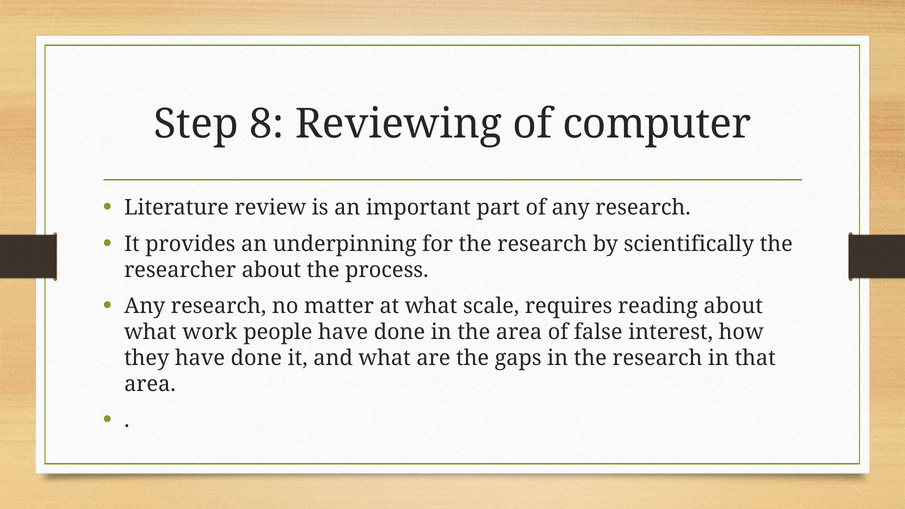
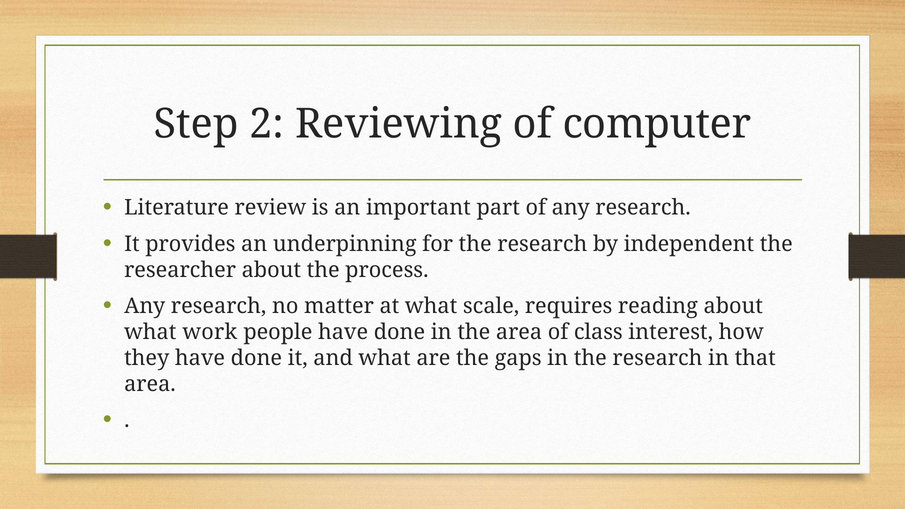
8: 8 -> 2 (267, 124)
scientifically: scientifically -> independent (689, 244)
false: false -> class (598, 332)
